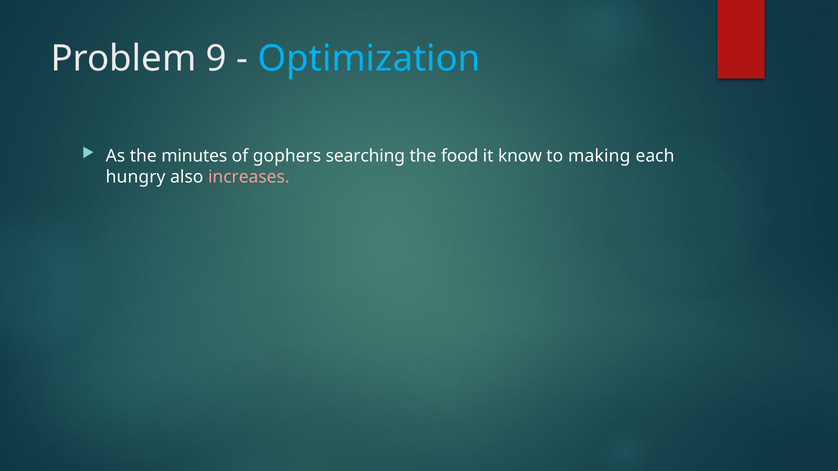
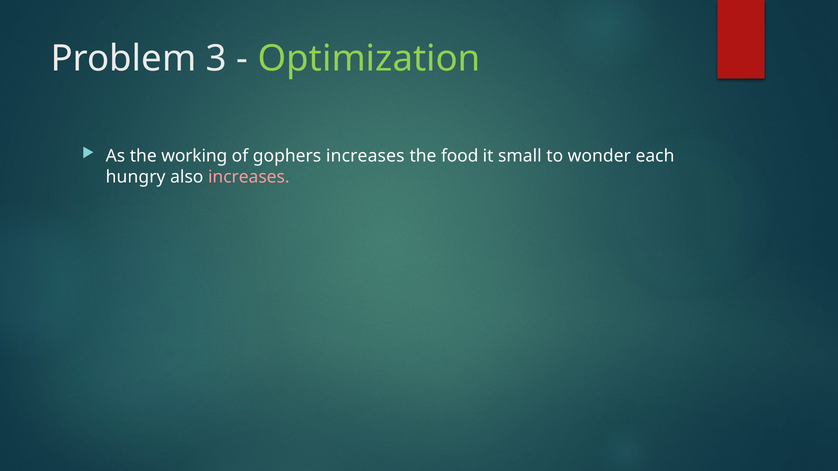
9: 9 -> 3 (216, 59)
Optimization colour: light blue -> light green (369, 59)
minutes: minutes -> working (194, 156)
gophers searching: searching -> increases (365, 156)
know: know -> small (520, 156)
making: making -> wonder (599, 156)
